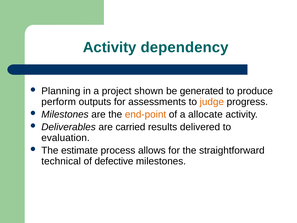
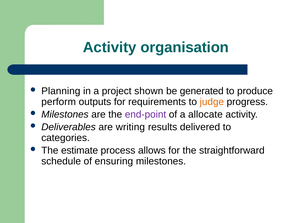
dependency: dependency -> organisation (185, 47)
assessments: assessments -> requirements (157, 102)
end-point colour: orange -> purple (146, 114)
carried: carried -> writing (130, 127)
evaluation: evaluation -> categories (66, 138)
technical: technical -> schedule (61, 161)
defective: defective -> ensuring (114, 161)
